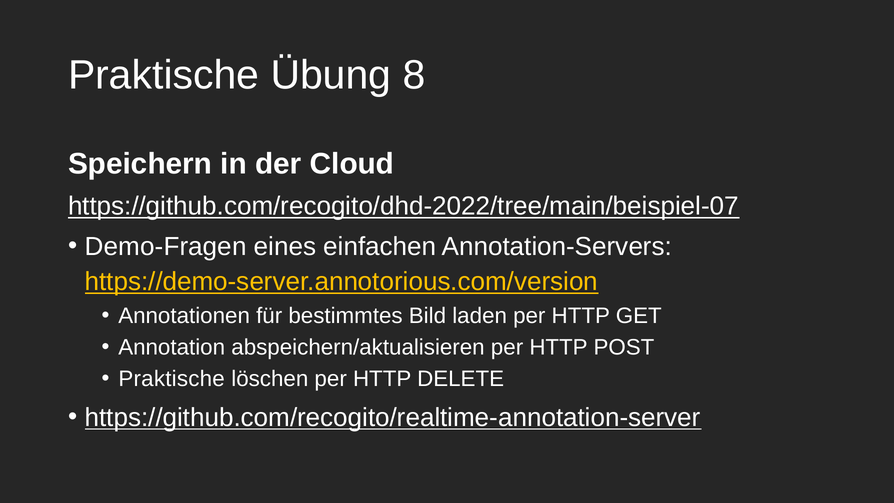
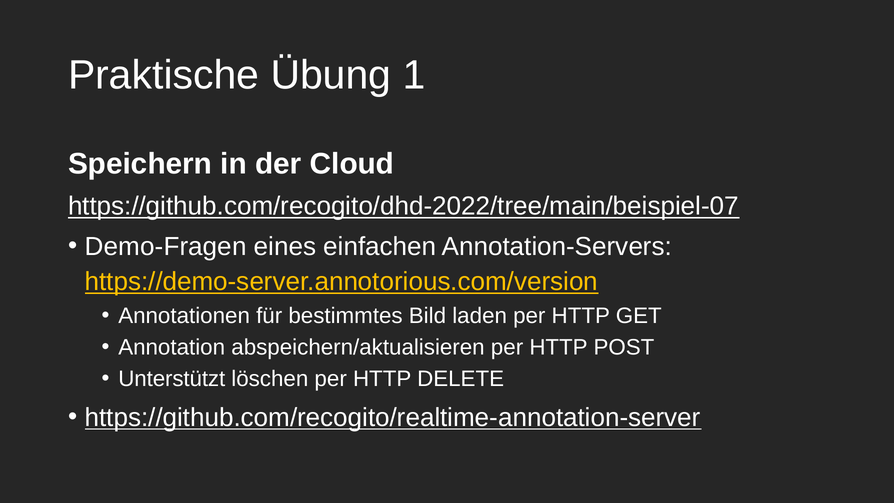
8: 8 -> 1 (414, 75)
Praktische: Praktische -> Unterstützt (172, 379)
